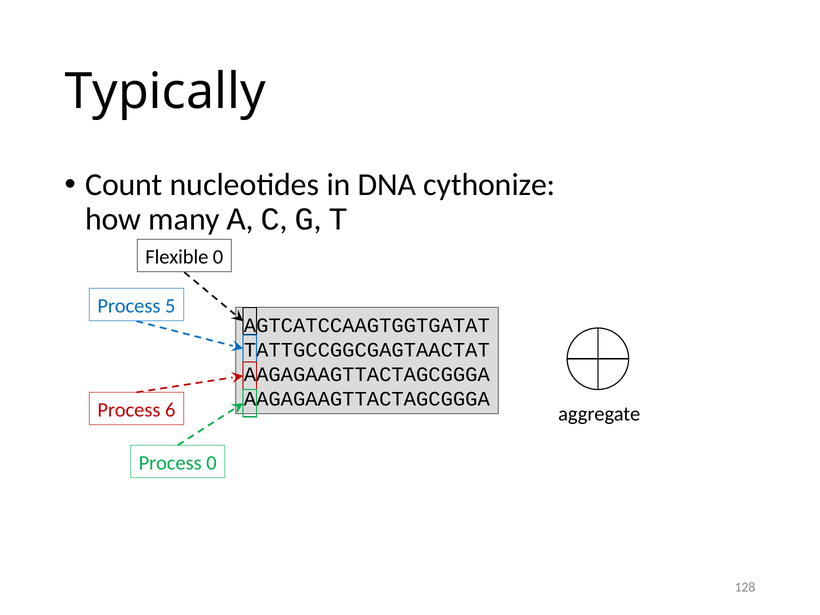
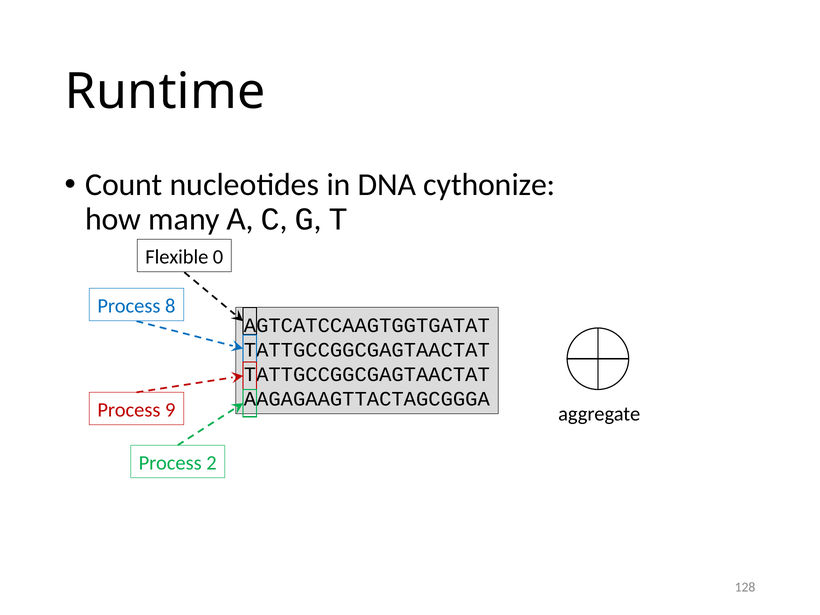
Typically: Typically -> Runtime (165, 92)
5: 5 -> 8 (170, 306)
AAGAGAAGTTACTAGCGGGA: AAGAGAAGTTACTAGCGGGA -> TATTGCCGGCGAGTAACTAT (367, 374)
6: 6 -> 9 (170, 410)
Process 0: 0 -> 2 (211, 463)
